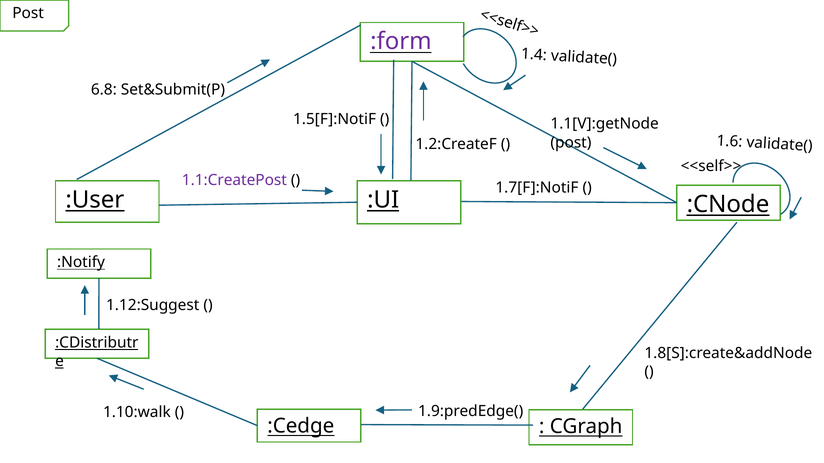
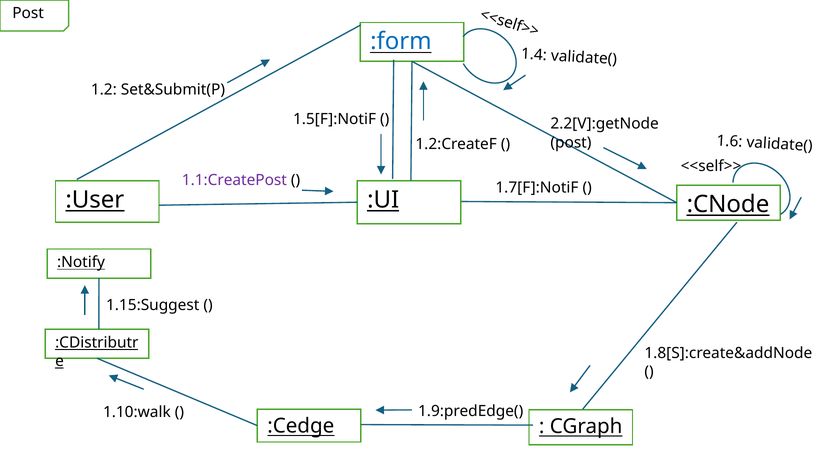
:form colour: purple -> blue (401, 42)
6.8: 6.8 -> 1.2 (104, 90)
1.1[V]:getNode: 1.1[V]:getNode -> 2.2[V]:getNode (605, 124)
1.12:Suggest: 1.12:Suggest -> 1.15:Suggest (153, 305)
